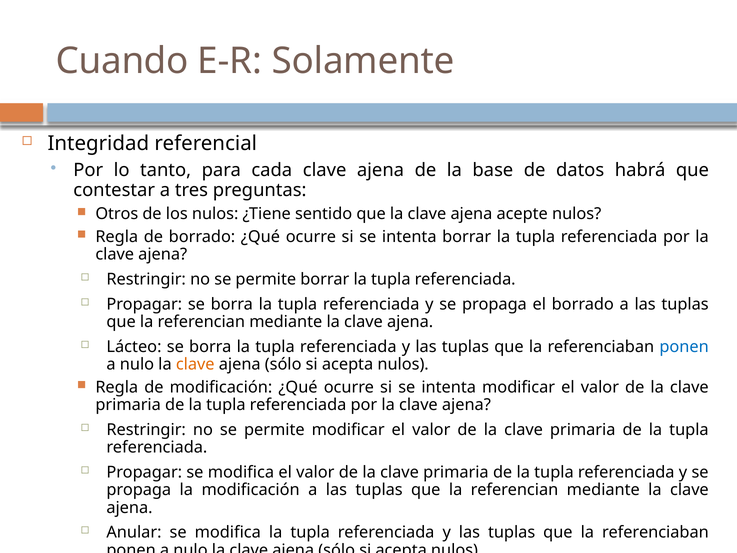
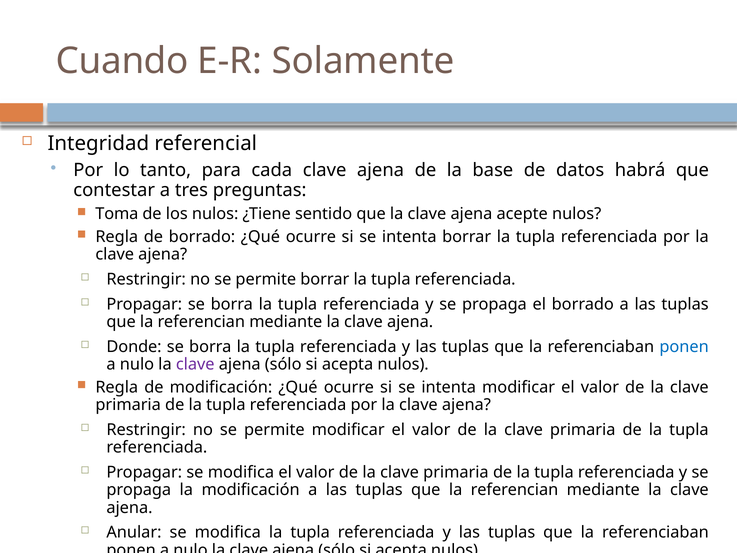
Otros: Otros -> Toma (117, 214)
Lácteo: Lácteo -> Donde (134, 347)
clave colour: orange -> purple (195, 364)
